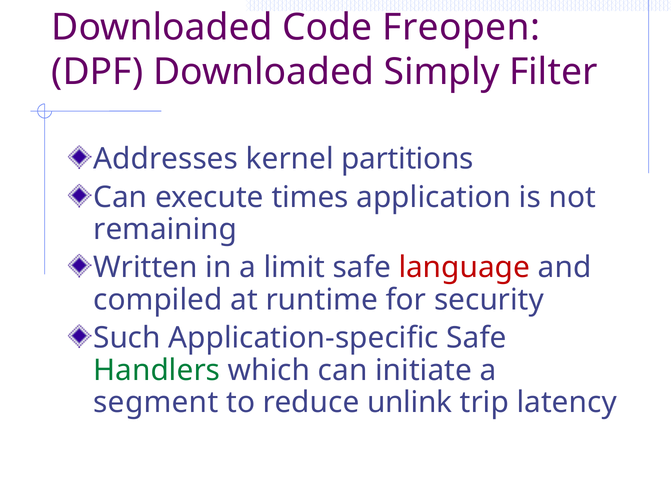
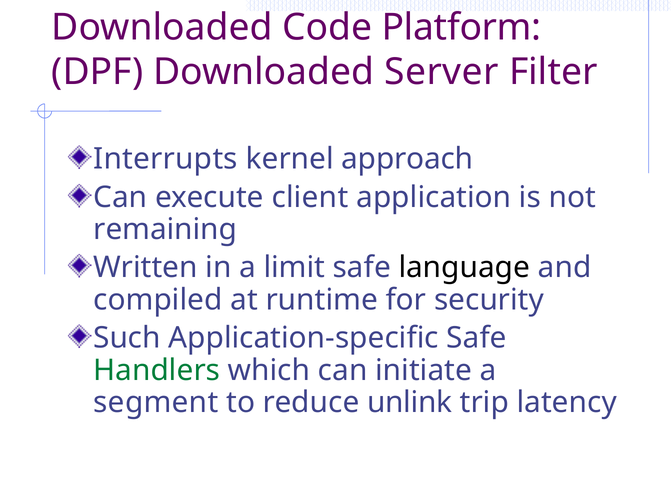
Freopen: Freopen -> Platform (462, 27)
Simply: Simply -> Server (441, 72)
Addresses: Addresses -> Interrupts (166, 159)
partitions: partitions -> approach (407, 159)
times: times -> client (310, 197)
language colour: red -> black (464, 268)
